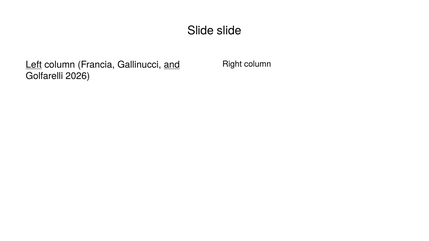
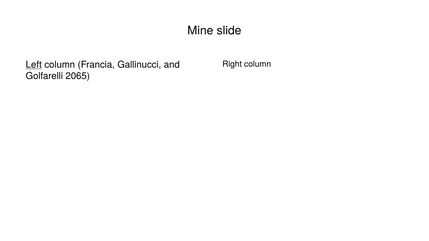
Slide: Slide -> Mine (201, 31)
and underline: present -> none (172, 65)
2026: 2026 -> 2065 (78, 76)
